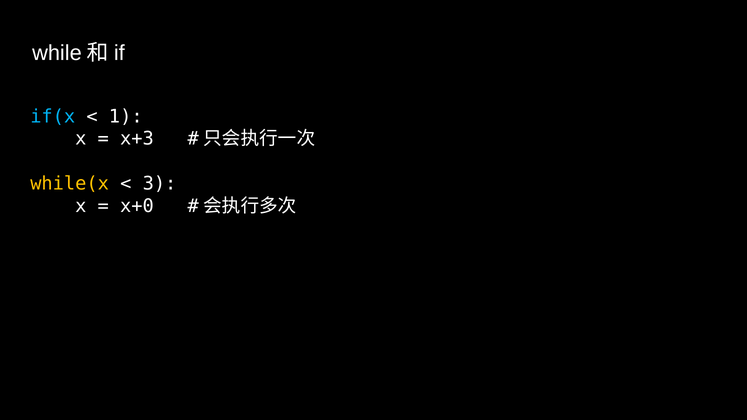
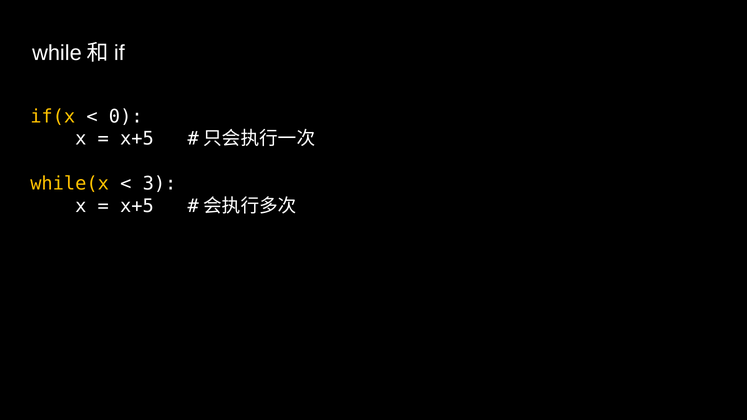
if(x colour: light blue -> yellow (53, 116)
1: 1 -> 0 (126, 116)
x+3: x+3 -> x+5 (137, 139)
x+0: x+0 -> x+5 (137, 206)
